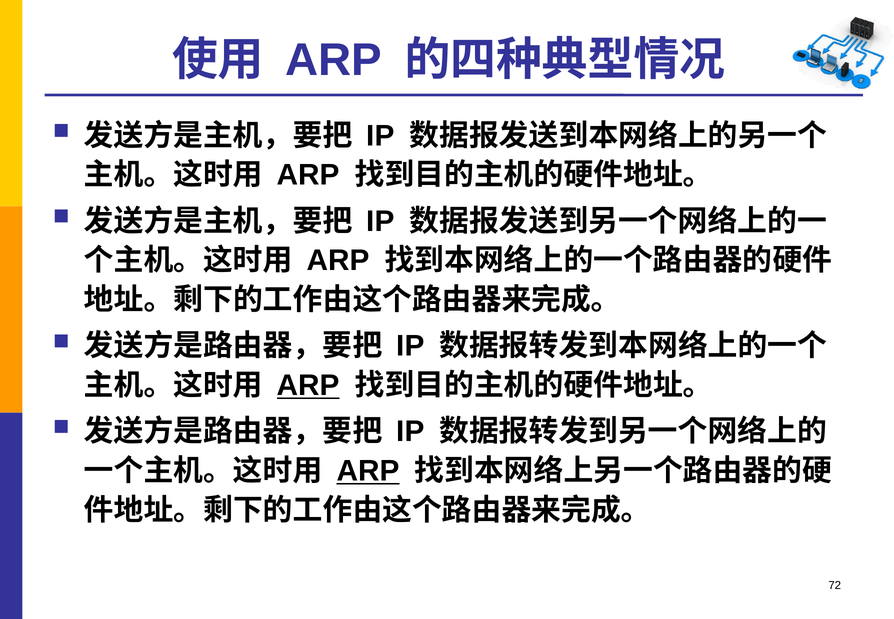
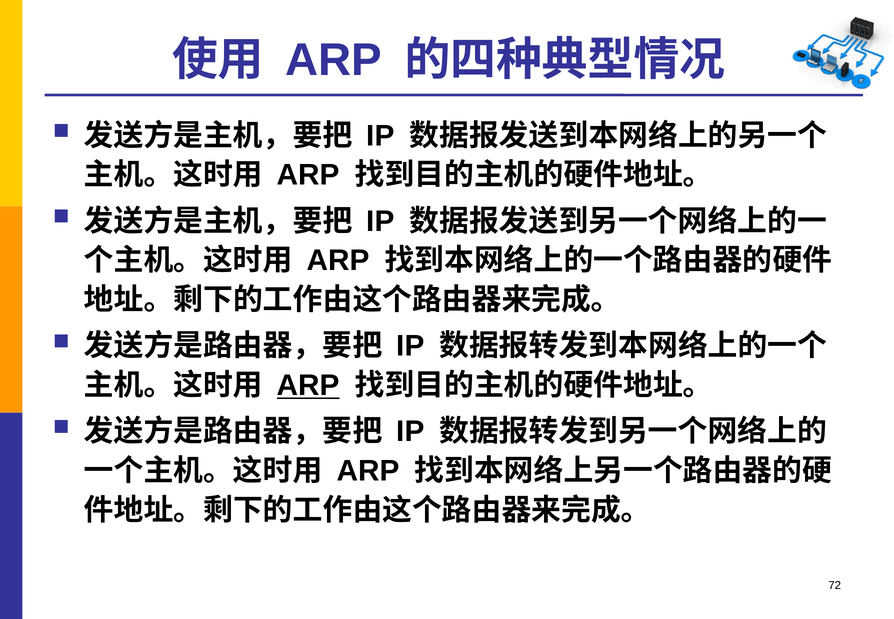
ARP underline: present -> none (368, 471)
